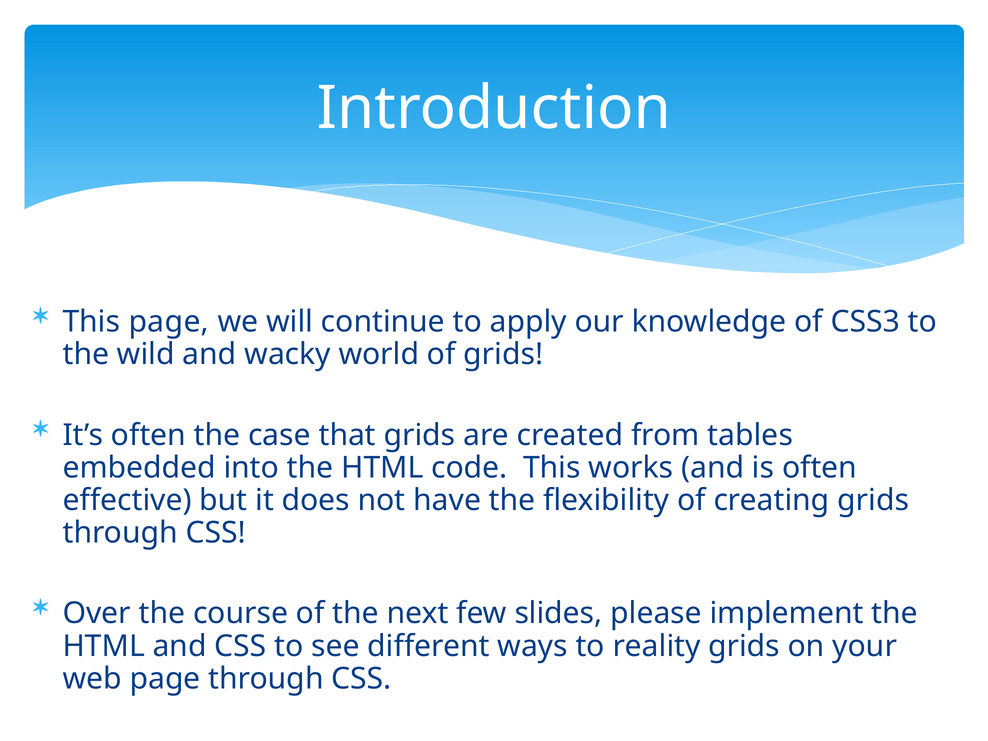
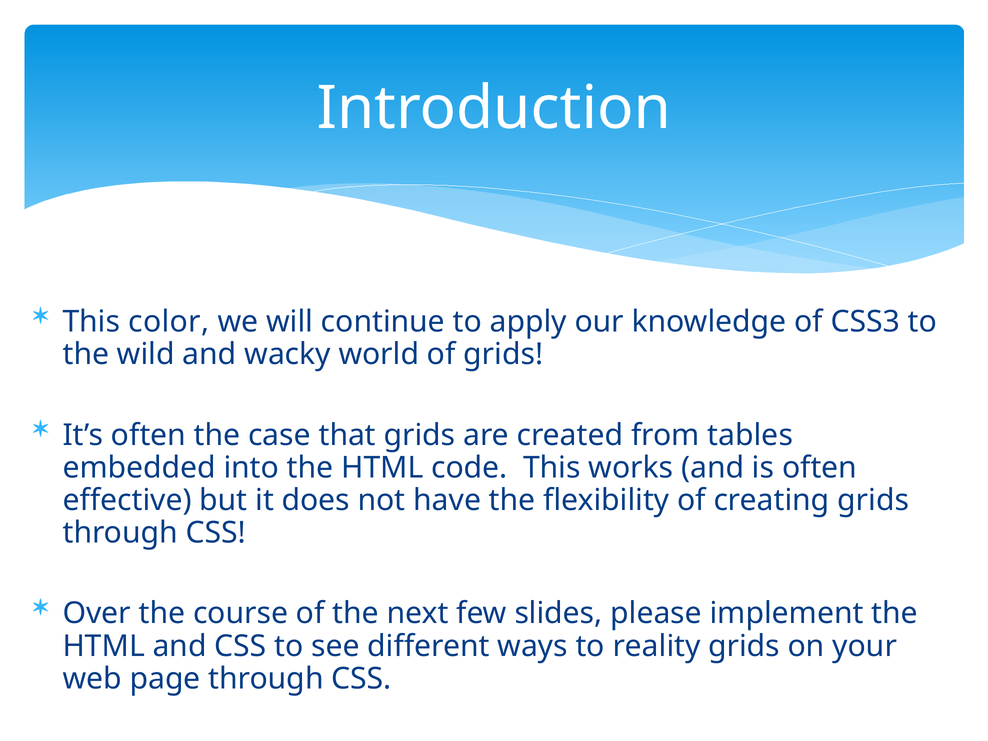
This page: page -> color (169, 322)
